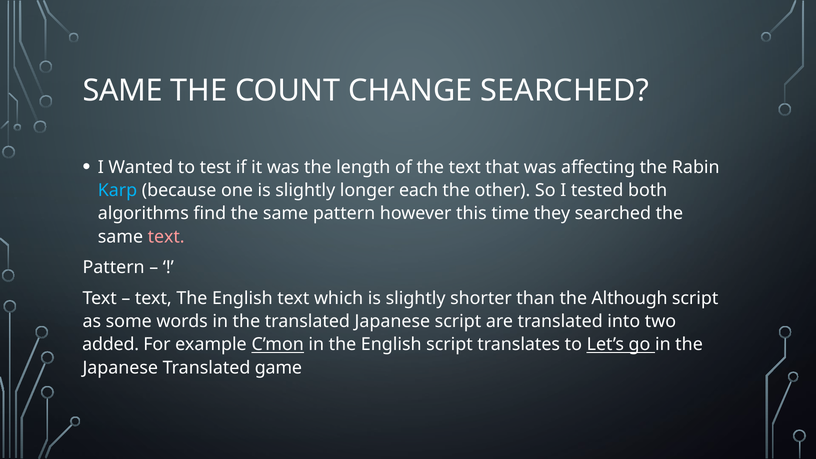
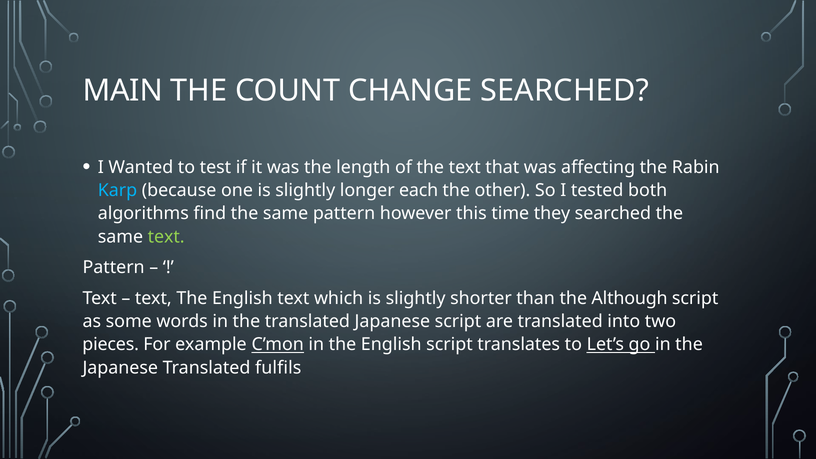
SAME: SAME -> MAIN (123, 91)
text colour: pink -> light green (166, 237)
added: added -> pieces (111, 344)
game: game -> fulfils (278, 368)
